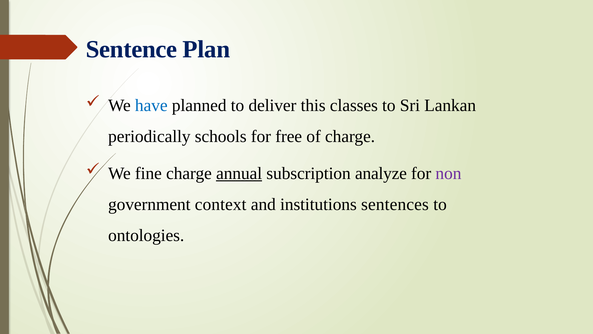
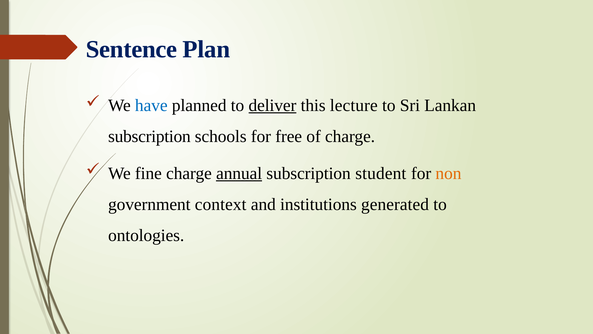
deliver underline: none -> present (272, 105)
classes: classes -> lecture (354, 105)
periodically: periodically -> subscription (149, 136)
analyze: analyze -> student (381, 173)
non colour: purple -> orange (448, 173)
sentences: sentences -> generated (395, 204)
